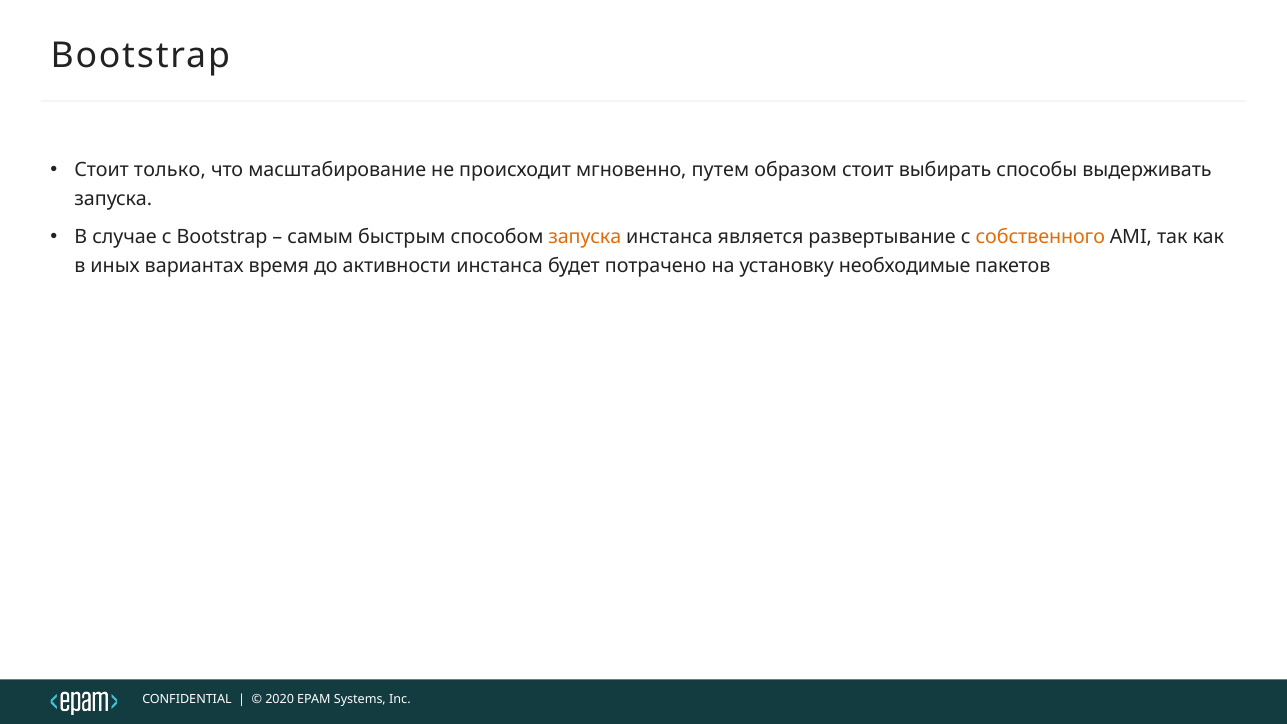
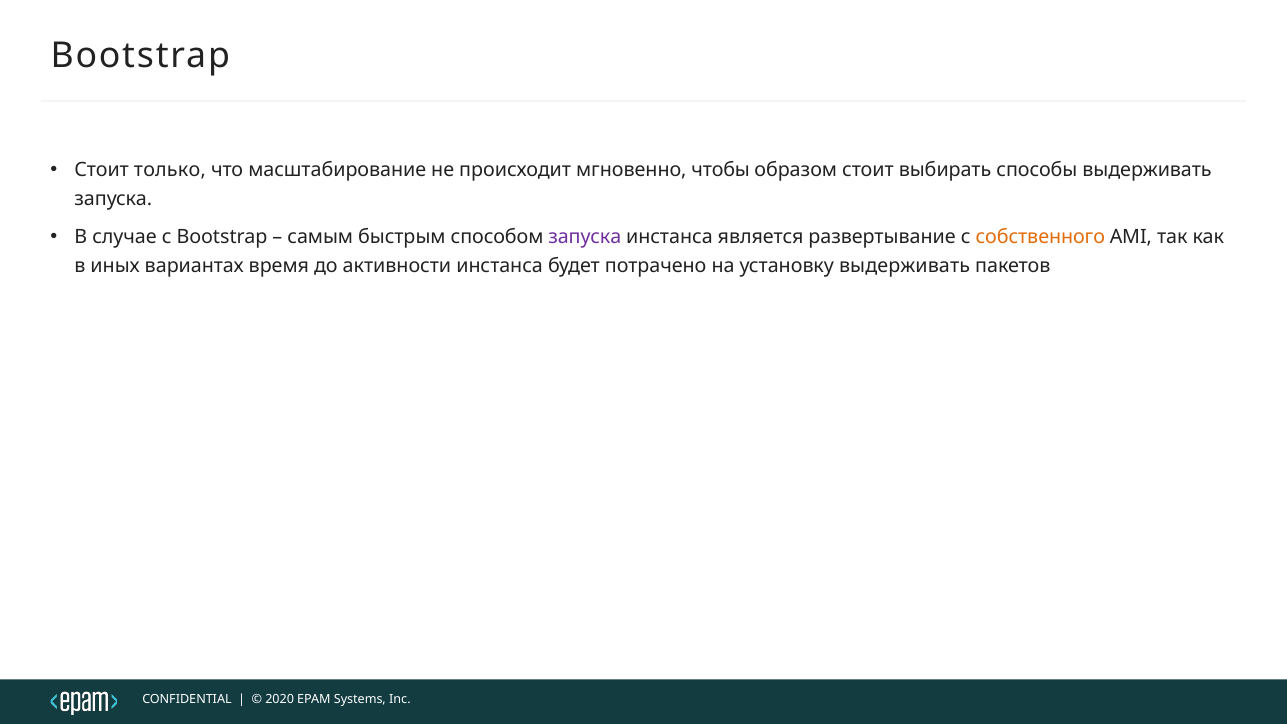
путем: путем -> чтобы (721, 170)
запуска colour: orange -> purple (585, 237)
установку необходимые: необходимые -> выдерживать (905, 266)
